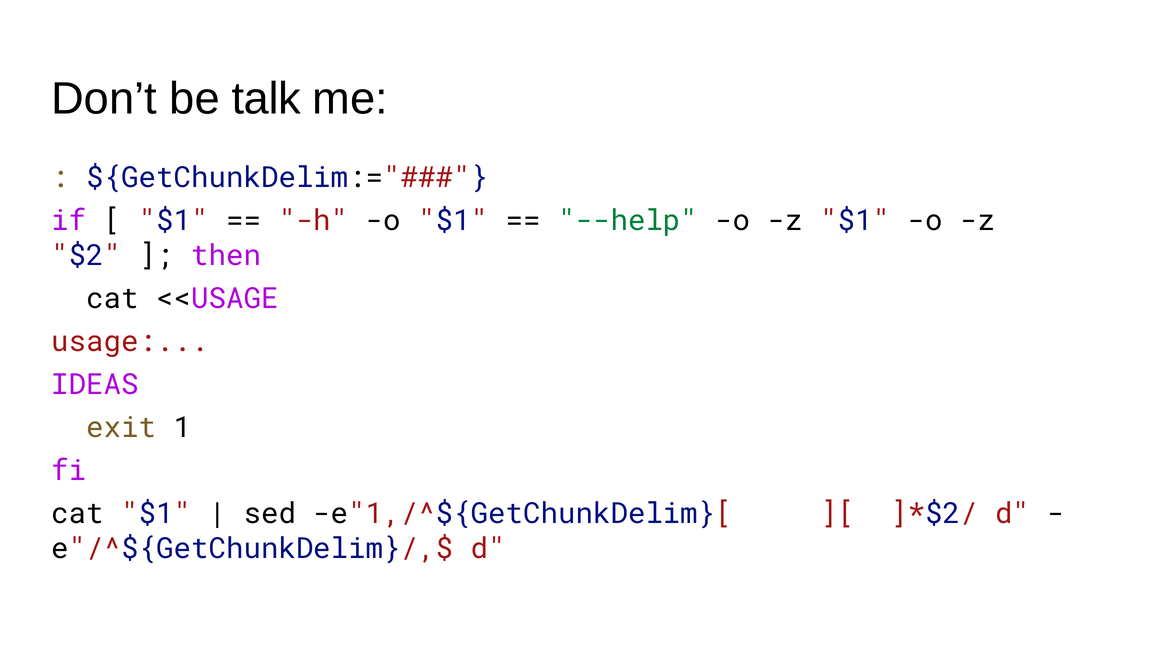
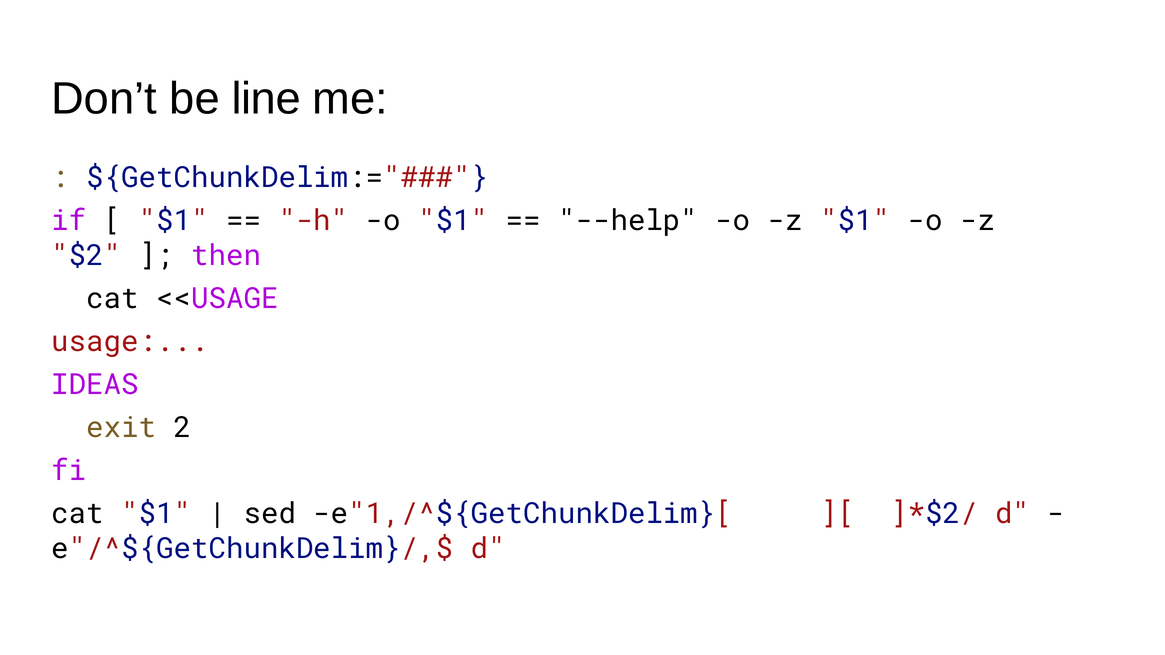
talk: talk -> line (266, 99)
--help colour: green -> black (628, 221)
1: 1 -> 2 (182, 428)
